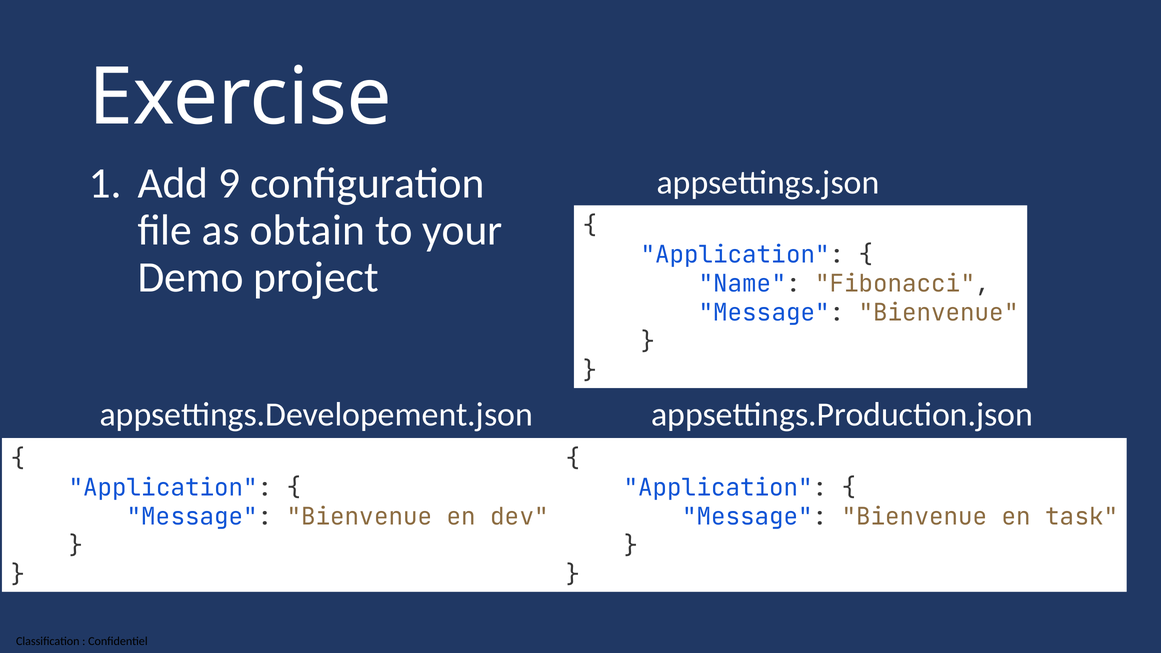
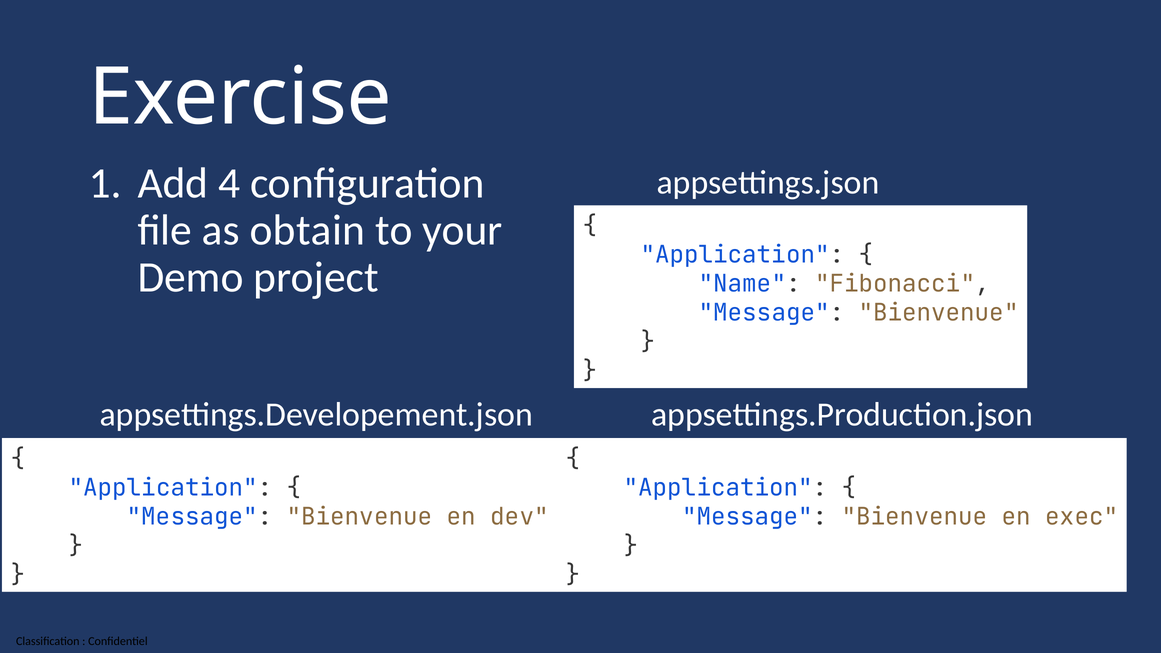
9: 9 -> 4 (229, 183)
task: task -> exec (1082, 517)
